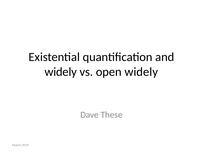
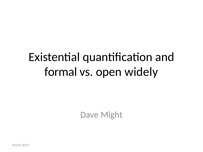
widely: widely -> formal (61, 72)
These: These -> Might (112, 115)
